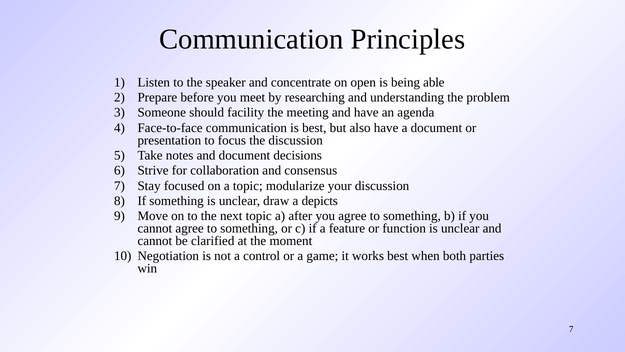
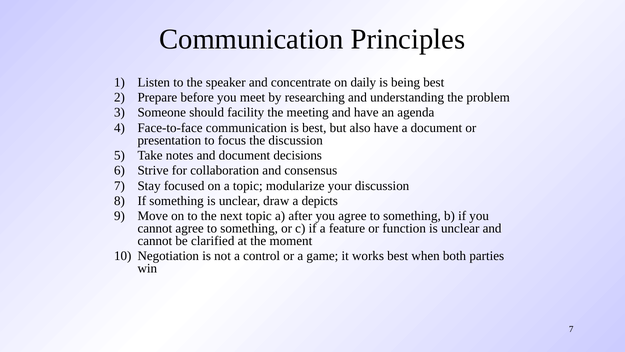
open: open -> daily (363, 82)
being able: able -> best (434, 82)
